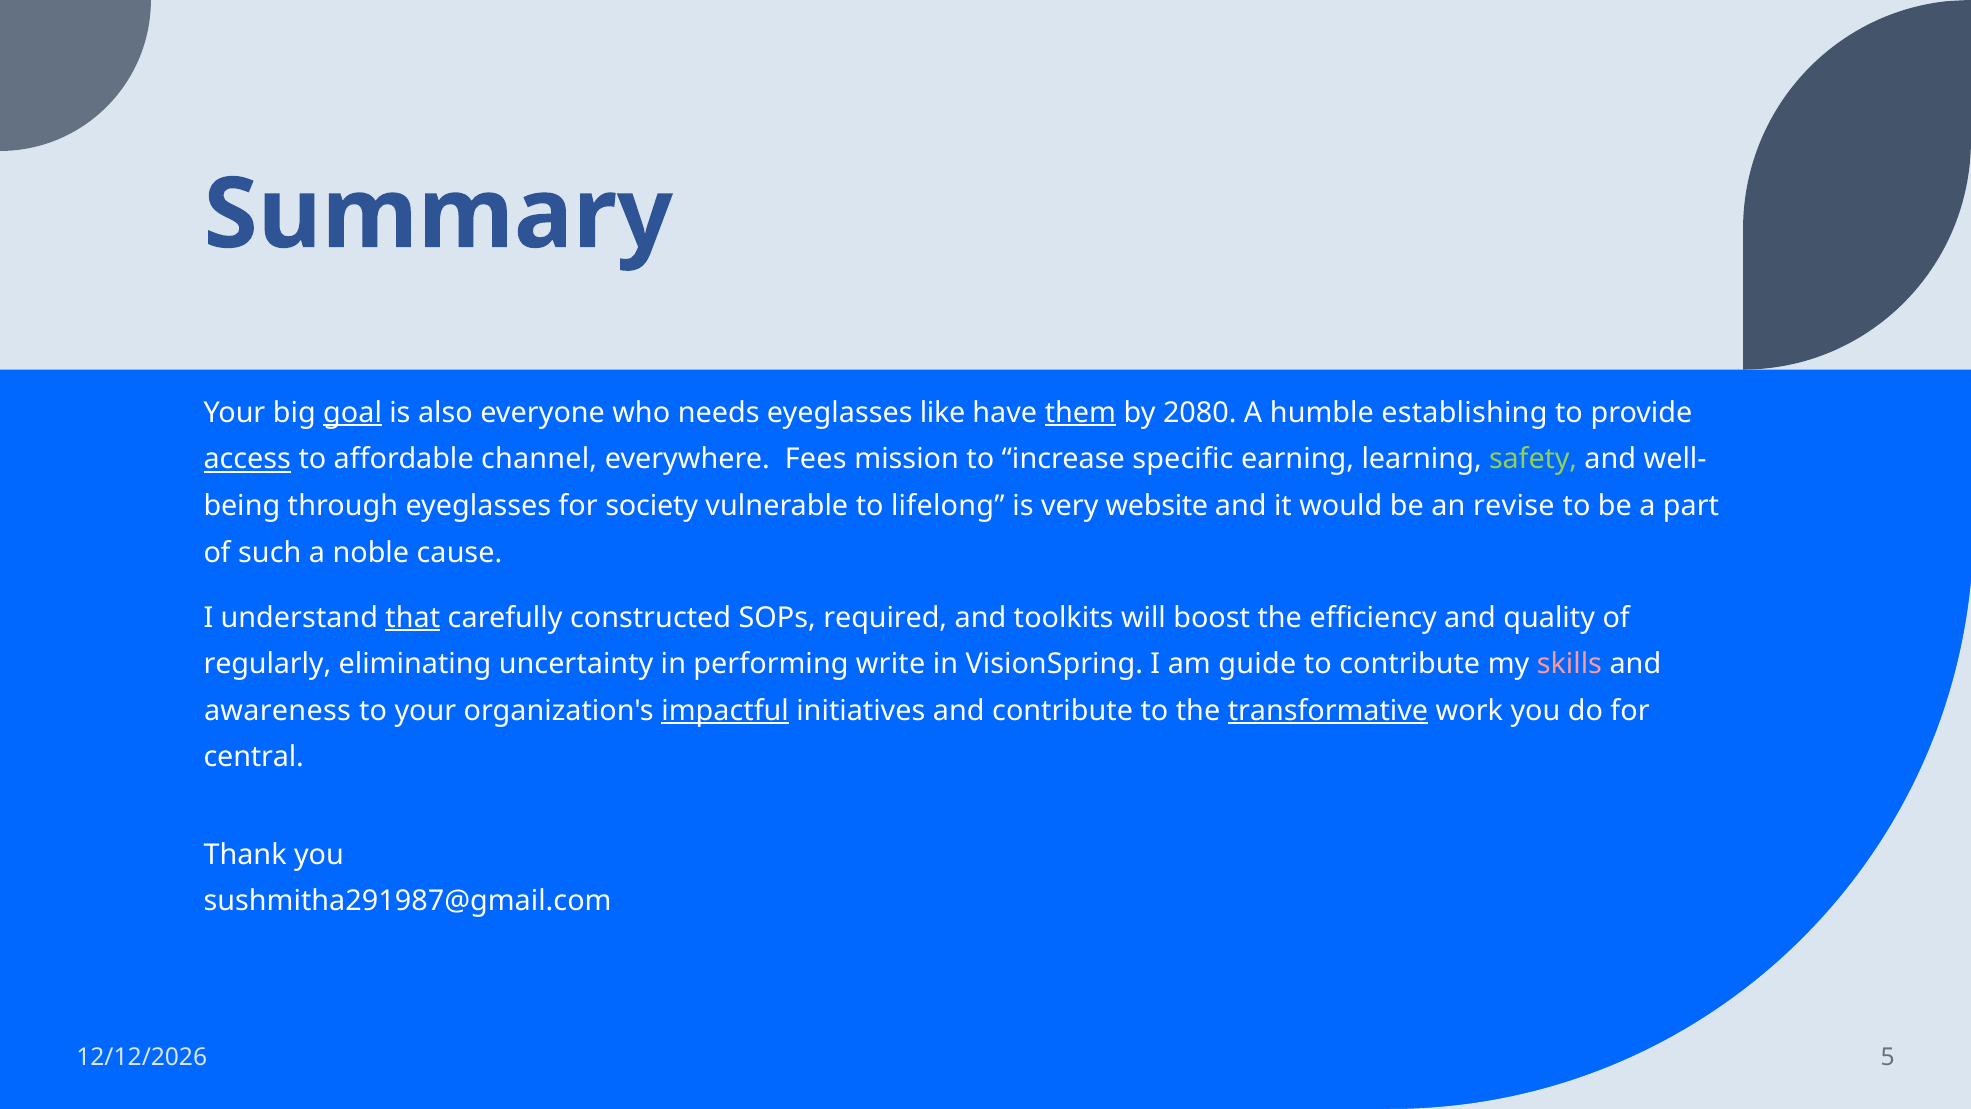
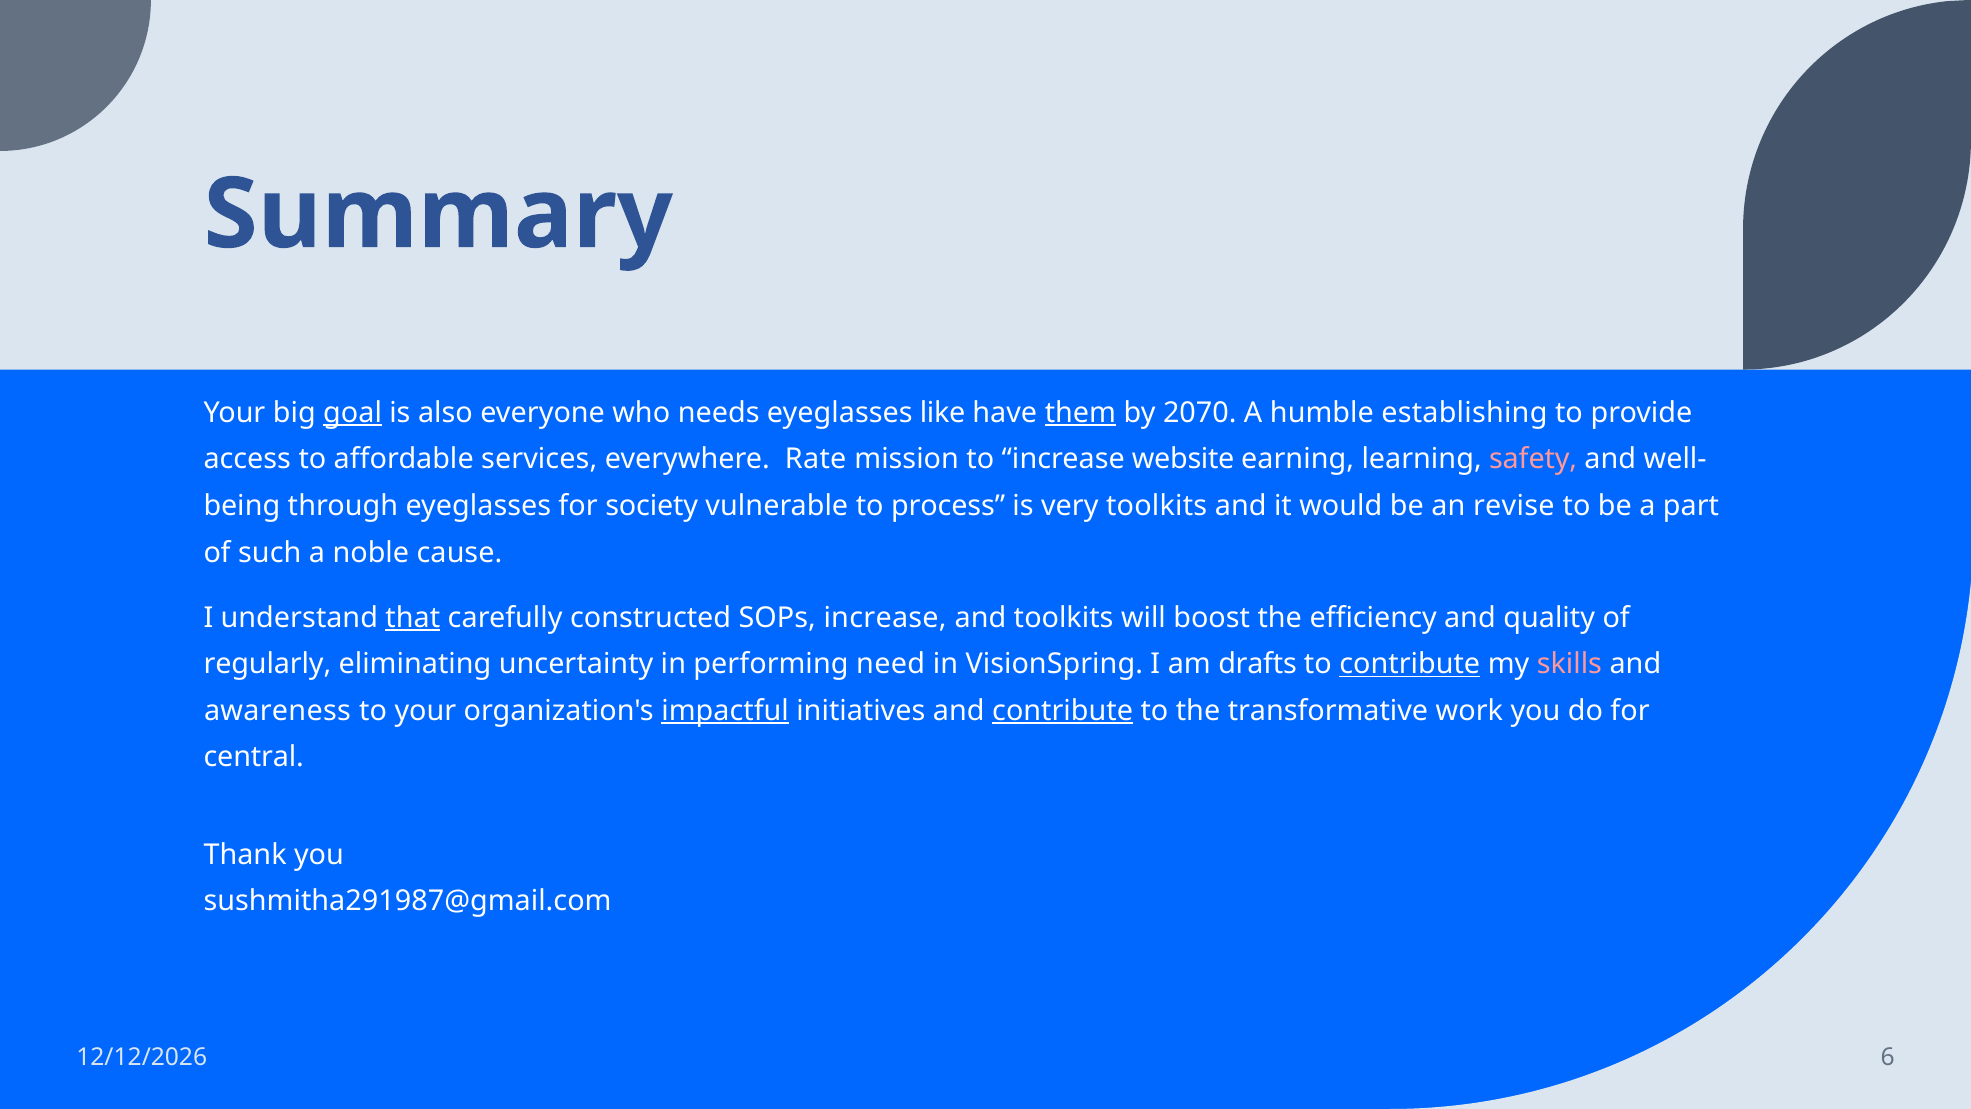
2080: 2080 -> 2070 (1200, 413)
access underline: present -> none (247, 459)
channel: channel -> services (539, 459)
Fees: Fees -> Rate (816, 459)
specific: specific -> website (1183, 459)
safety colour: light green -> pink (1533, 459)
lifelong: lifelong -> process (948, 506)
very website: website -> toolkits (1157, 506)
SOPs required: required -> increase (885, 617)
write: write -> need (891, 664)
guide: guide -> drafts (1258, 664)
contribute underline: none -> present (1410, 664)
contribute underline: none -> present (1063, 710)
transformative underline: present -> none (1328, 710)
5: 5 -> 6 (1888, 1057)
